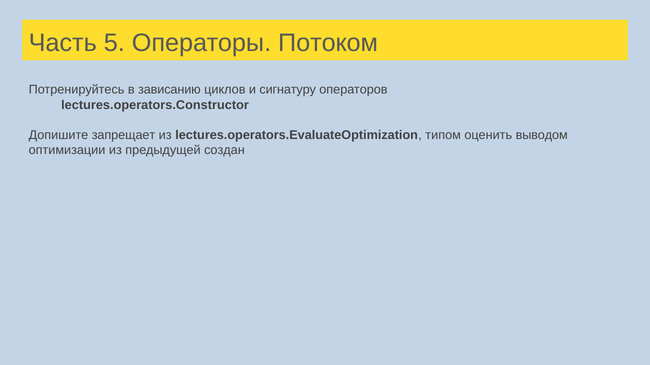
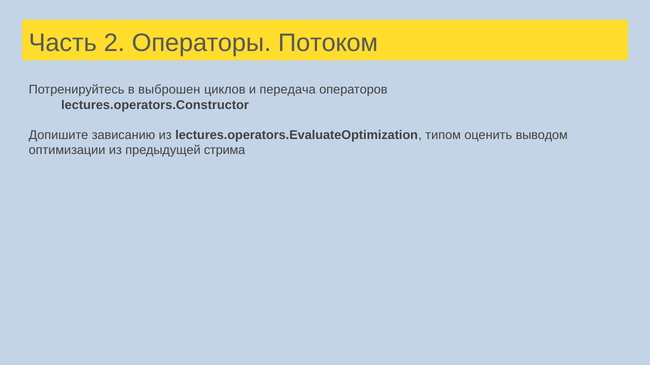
5: 5 -> 2 (114, 43)
зависанию: зависанию -> выброшен (169, 90)
сигнатуру: сигнатуру -> передача (288, 90)
запрещает: запрещает -> зависанию (123, 135)
создан: создан -> стрима (225, 151)
